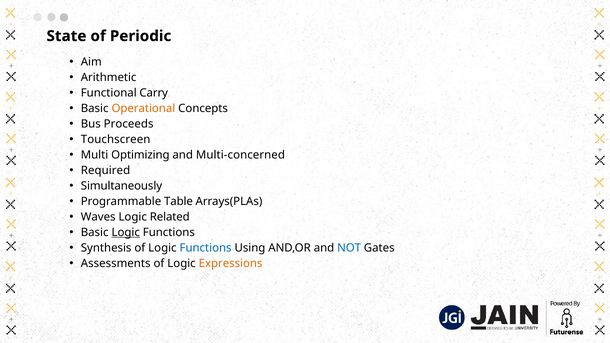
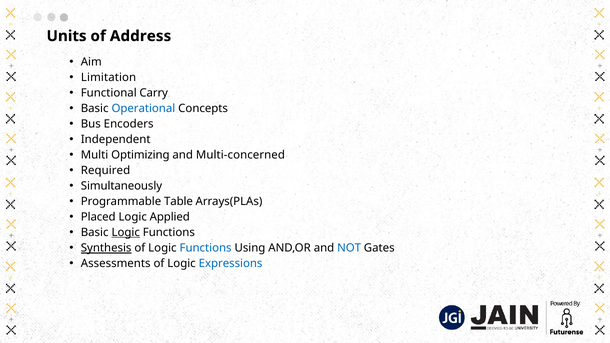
State: State -> Units (67, 36)
Periodic: Periodic -> Address (141, 36)
Arithmetic: Arithmetic -> Limitation (109, 77)
Operational colour: orange -> blue (143, 108)
Proceeds: Proceeds -> Encoders (129, 124)
Touchscreen: Touchscreen -> Independent (116, 139)
Waves: Waves -> Placed (98, 217)
Related: Related -> Applied (170, 217)
Synthesis underline: none -> present (106, 248)
Expressions colour: orange -> blue (231, 264)
